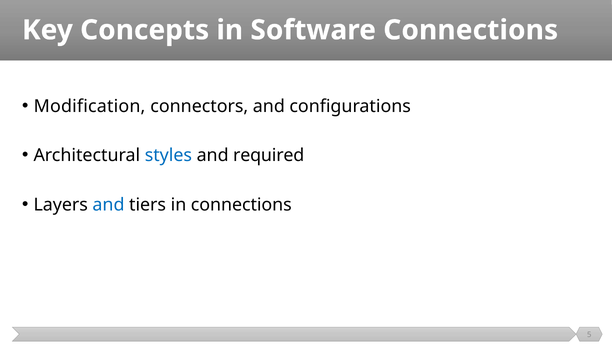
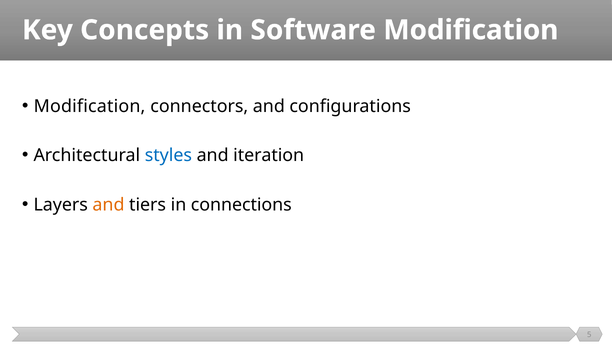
Software Connections: Connections -> Modification (471, 30)
required: required -> iteration (269, 156)
and colour: blue -> orange (108, 205)
